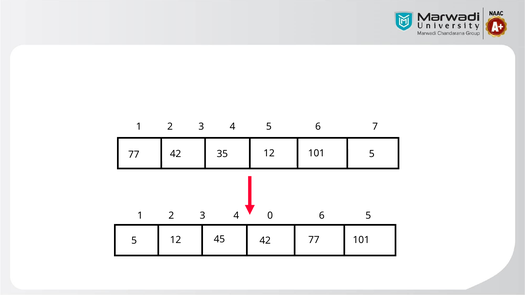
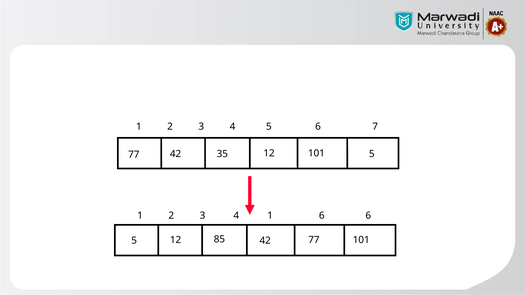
4 0: 0 -> 1 (270, 216)
6 5: 5 -> 6 (368, 216)
45: 45 -> 85 (219, 240)
